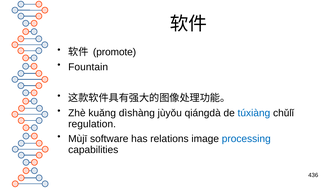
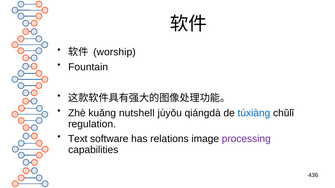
promote: promote -> worship (114, 52)
dìshàng: dìshàng -> nutshell (137, 113)
Mùjī: Mùjī -> Text (78, 139)
processing colour: blue -> purple (246, 139)
